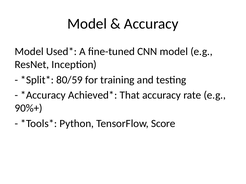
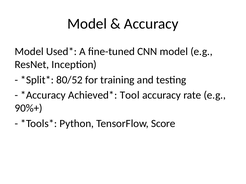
80/59: 80/59 -> 80/52 (70, 80)
That: That -> Tool (130, 95)
